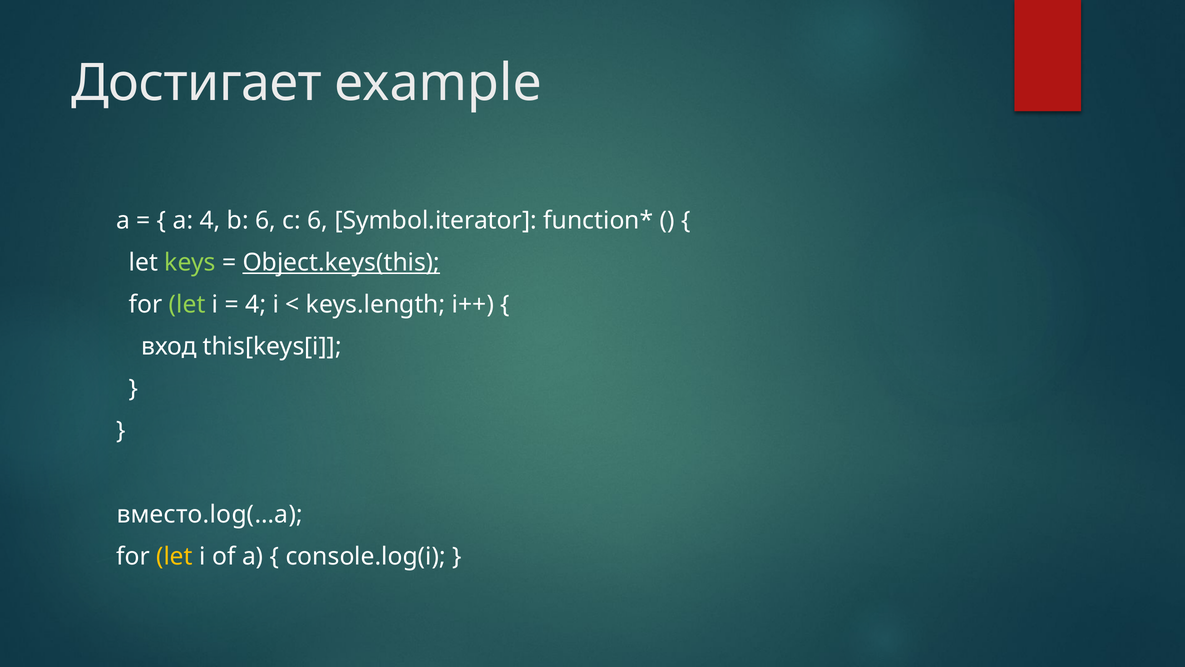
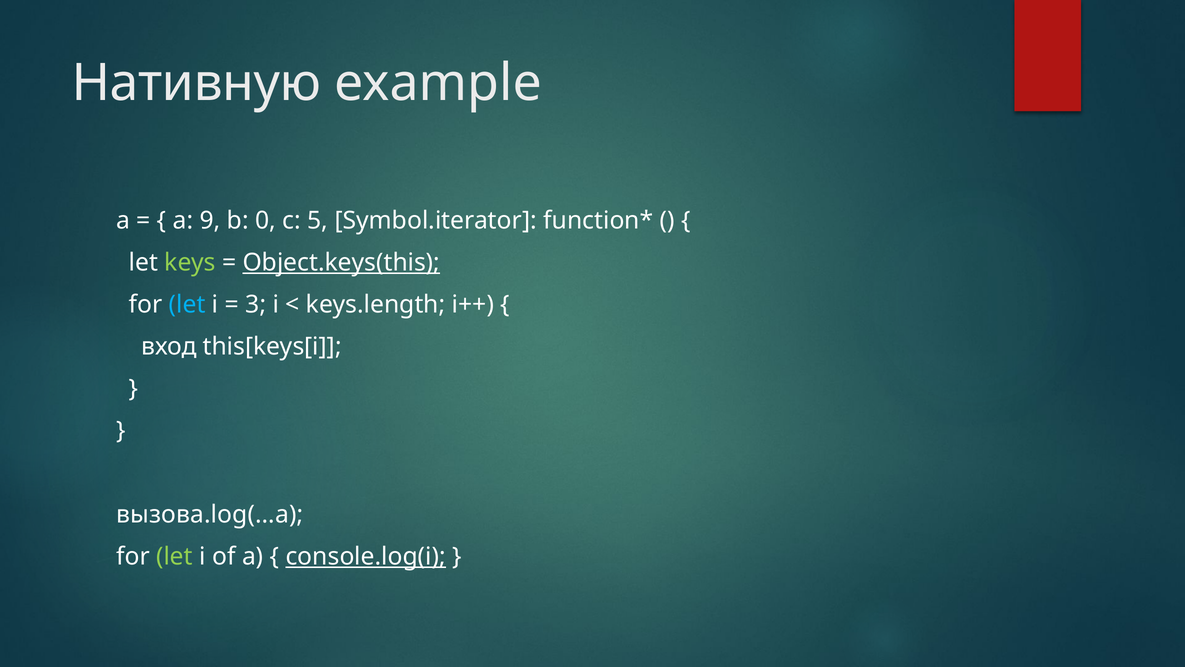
Достигает: Достигает -> Нативную (196, 83)
a 4: 4 -> 9 (210, 221)
b 6: 6 -> 0 (265, 221)
c 6: 6 -> 5 (318, 221)
let colour: light green -> light blue (187, 305)
4: 4 -> 3 (256, 305)
вместо.log(…a: вместо.log(…a -> вызова.log(…a (210, 514)
let colour: yellow -> light green (174, 556)
console.log(i underline: none -> present (366, 556)
